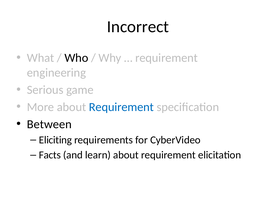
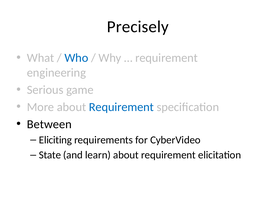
Incorrect: Incorrect -> Precisely (138, 27)
Who colour: black -> blue (76, 58)
Facts: Facts -> State (50, 155)
